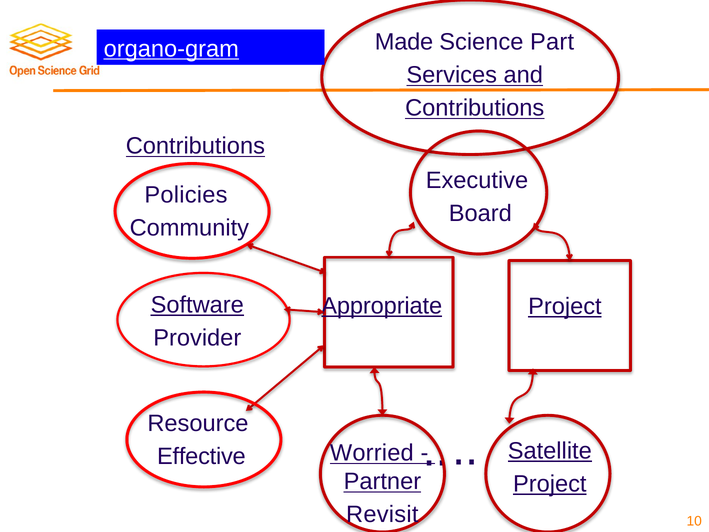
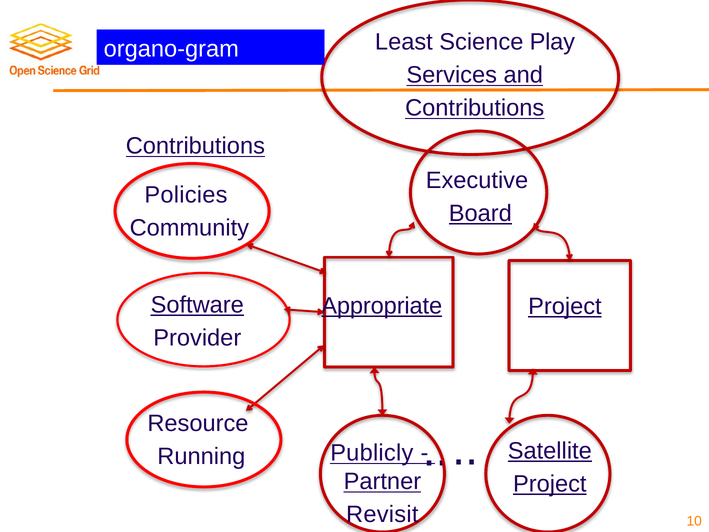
Made: Made -> Least (404, 42)
Part: Part -> Play (552, 42)
organo-gram underline: present -> none (171, 49)
Board underline: none -> present (480, 213)
Worried: Worried -> Publicly (372, 453)
Effective: Effective -> Running (201, 456)
